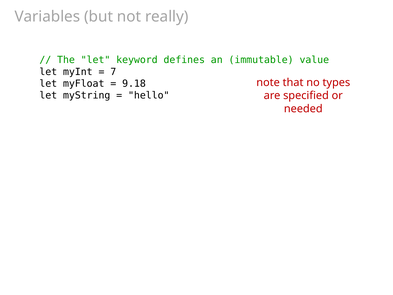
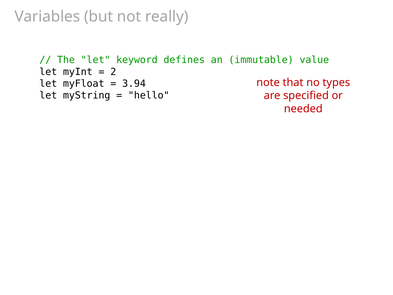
7: 7 -> 2 (113, 72)
9.18: 9.18 -> 3.94 (134, 84)
